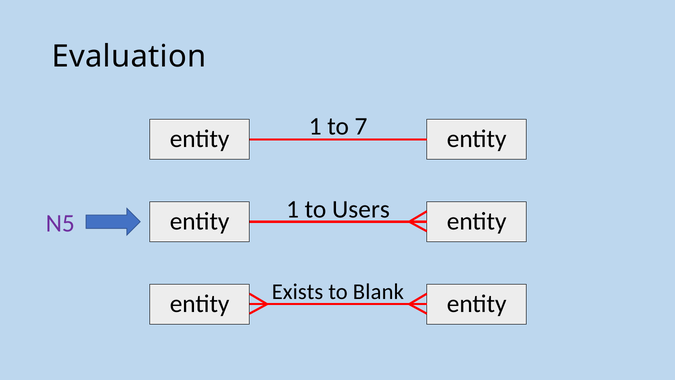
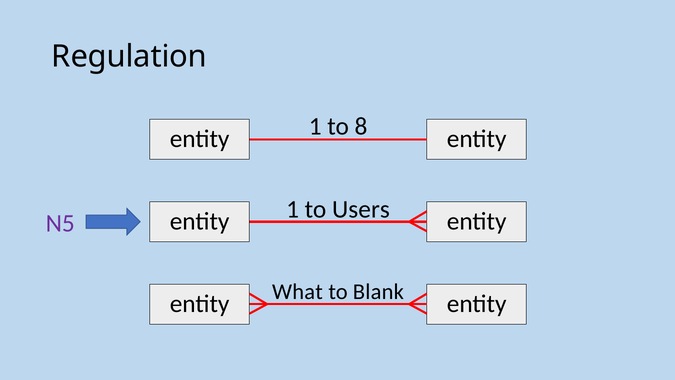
Evaluation: Evaluation -> Regulation (129, 57)
7: 7 -> 8 (361, 126)
Exists: Exists -> What (297, 291)
